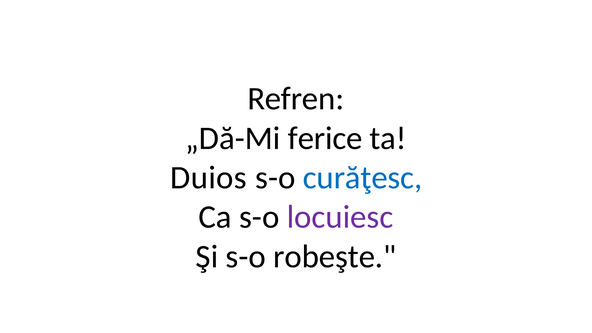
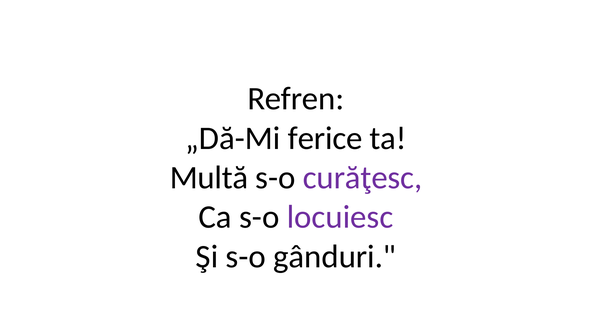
Duios: Duios -> Multă (209, 178)
curăţesc colour: blue -> purple (363, 178)
robeşte: robeşte -> gânduri (335, 257)
